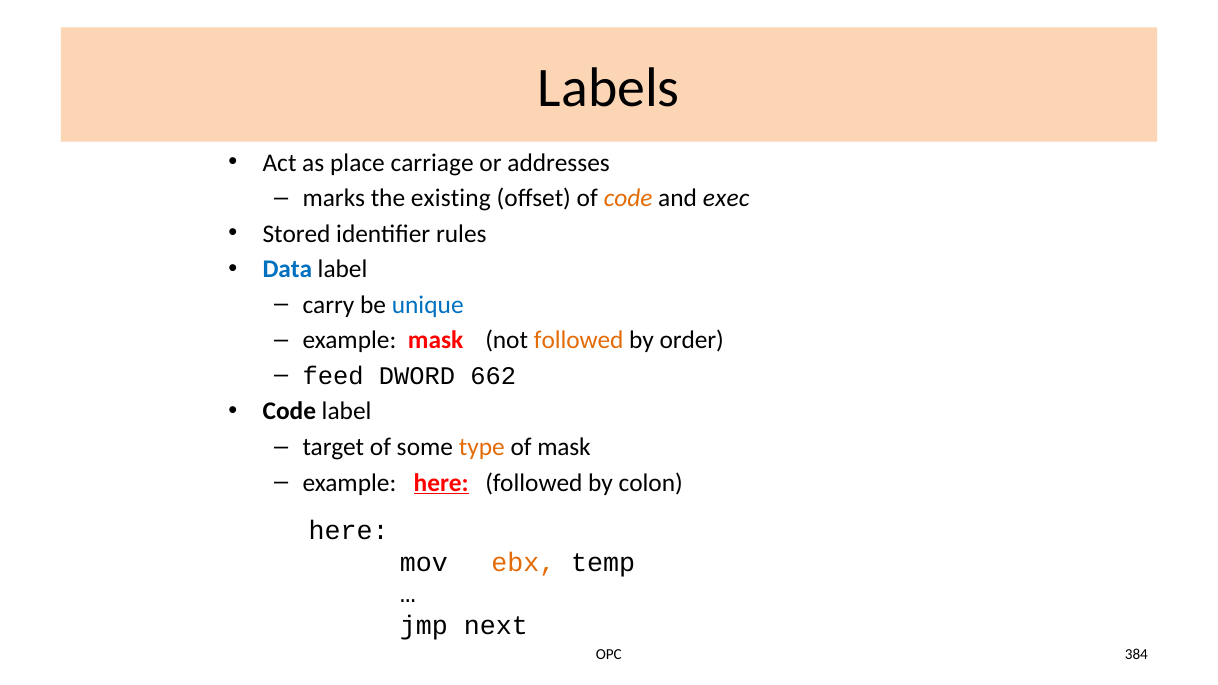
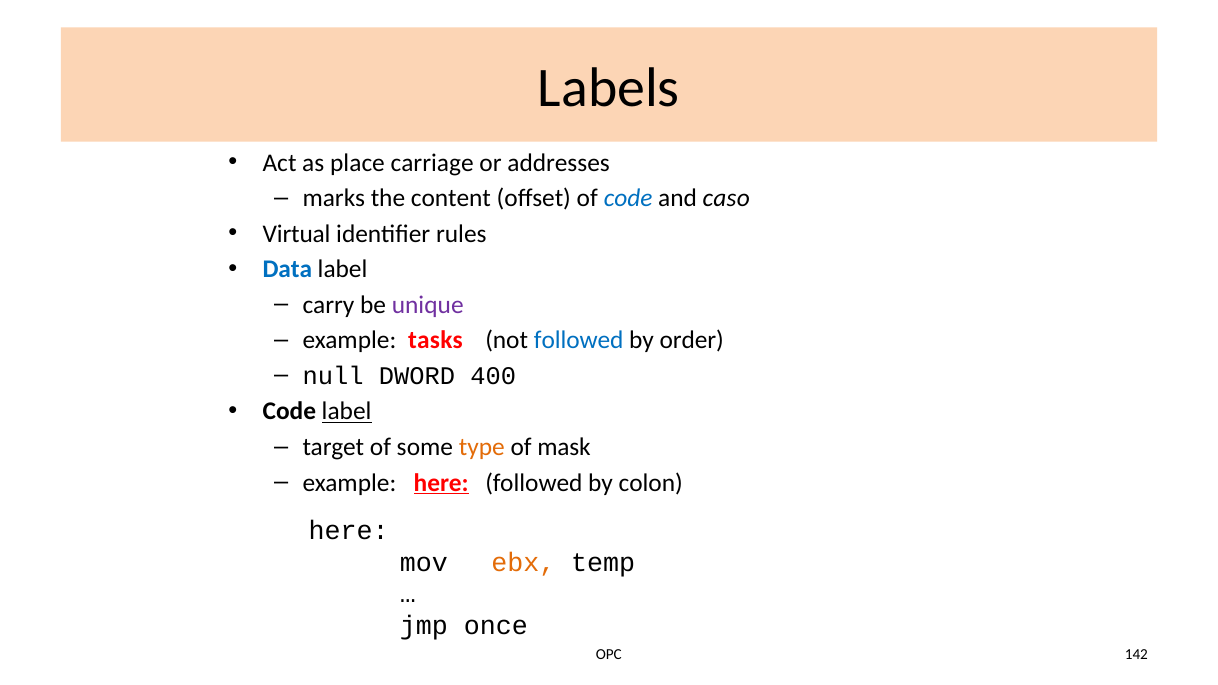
existing: existing -> content (451, 198)
code colour: orange -> blue (628, 198)
exec: exec -> caso (726, 198)
Stored: Stored -> Virtual (297, 234)
unique colour: blue -> purple (428, 305)
example mask: mask -> tasks (436, 341)
followed colour: orange -> blue (579, 341)
feed: feed -> null (333, 376)
662: 662 -> 400 (493, 376)
label underline: none -> present (347, 412)
next: next -> once (496, 626)
384: 384 -> 142 (1136, 654)
